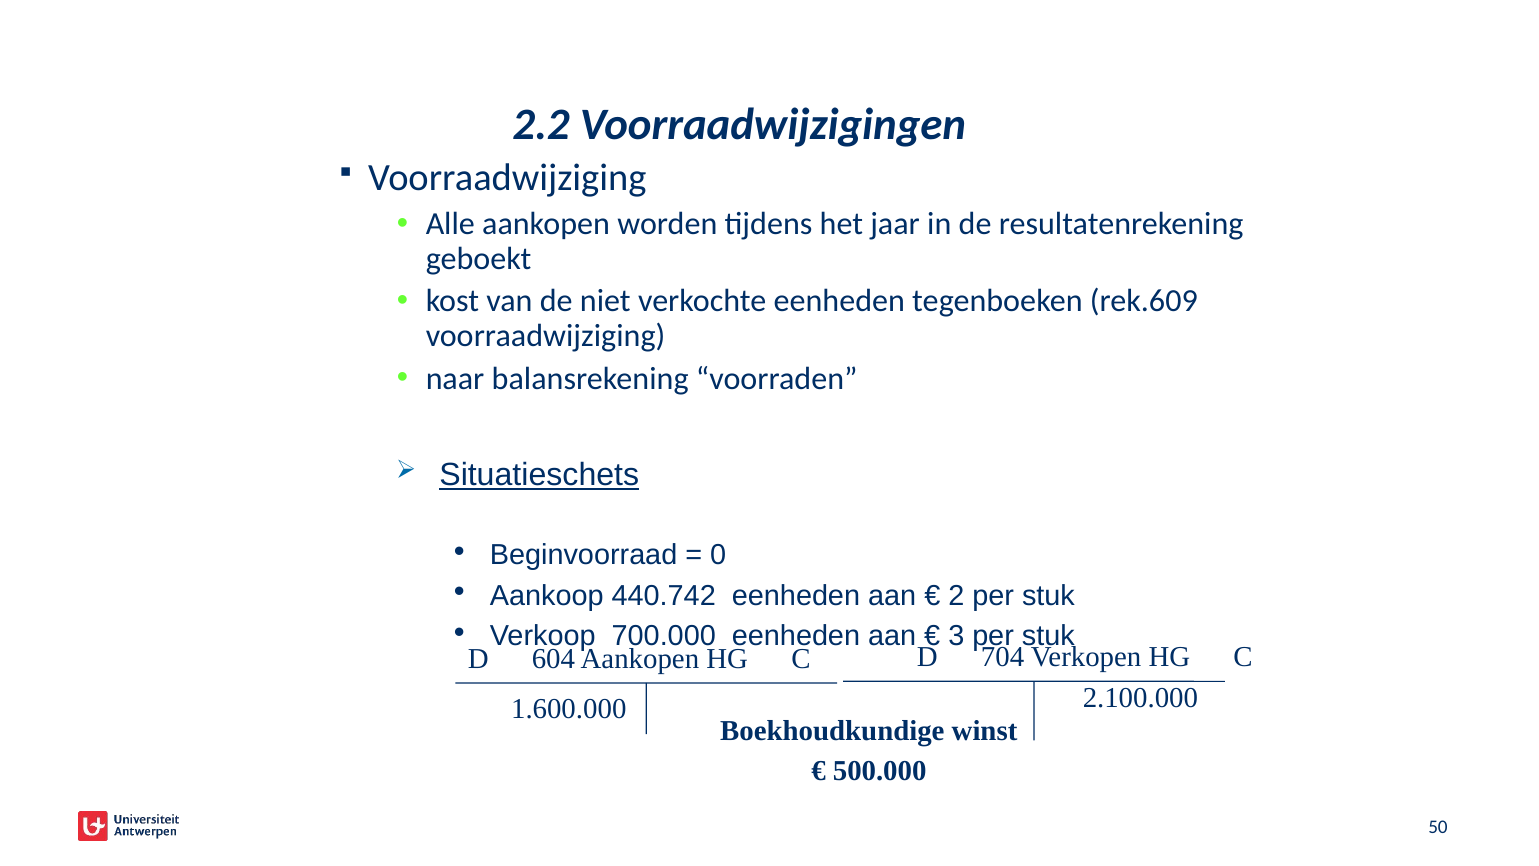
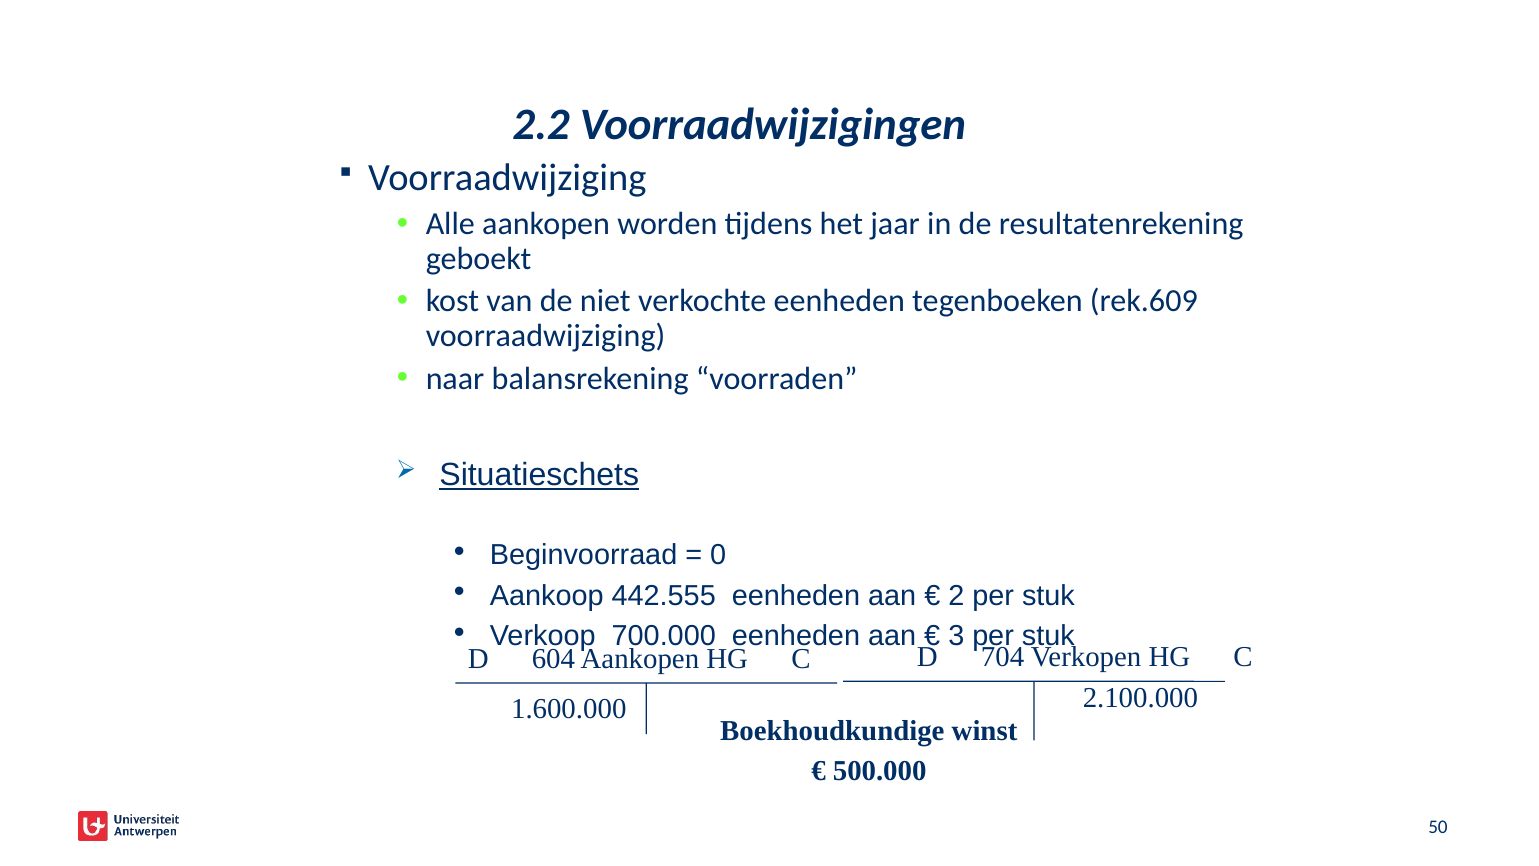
440.742: 440.742 -> 442.555 (664, 595)
